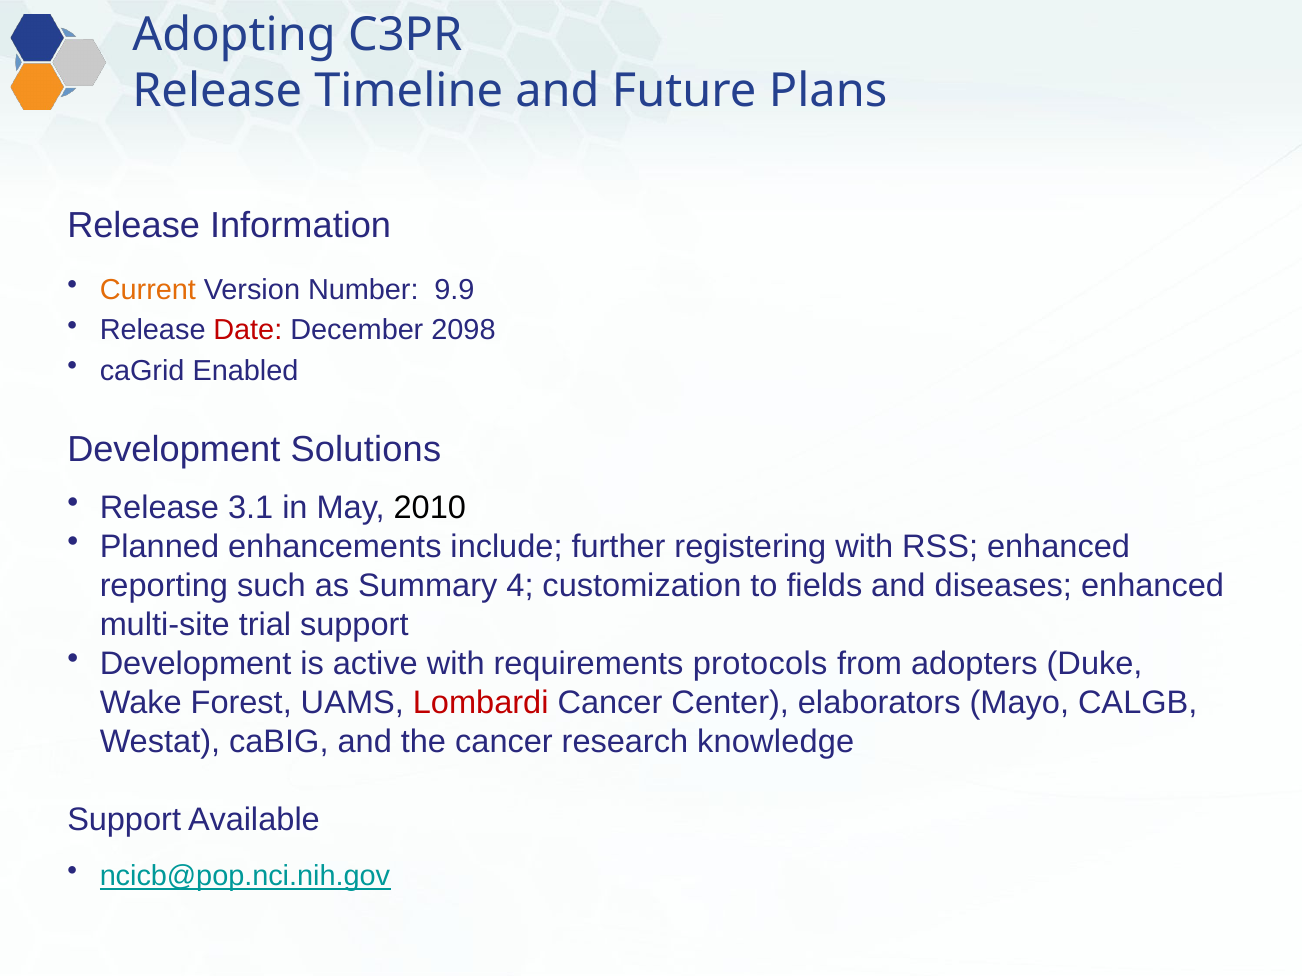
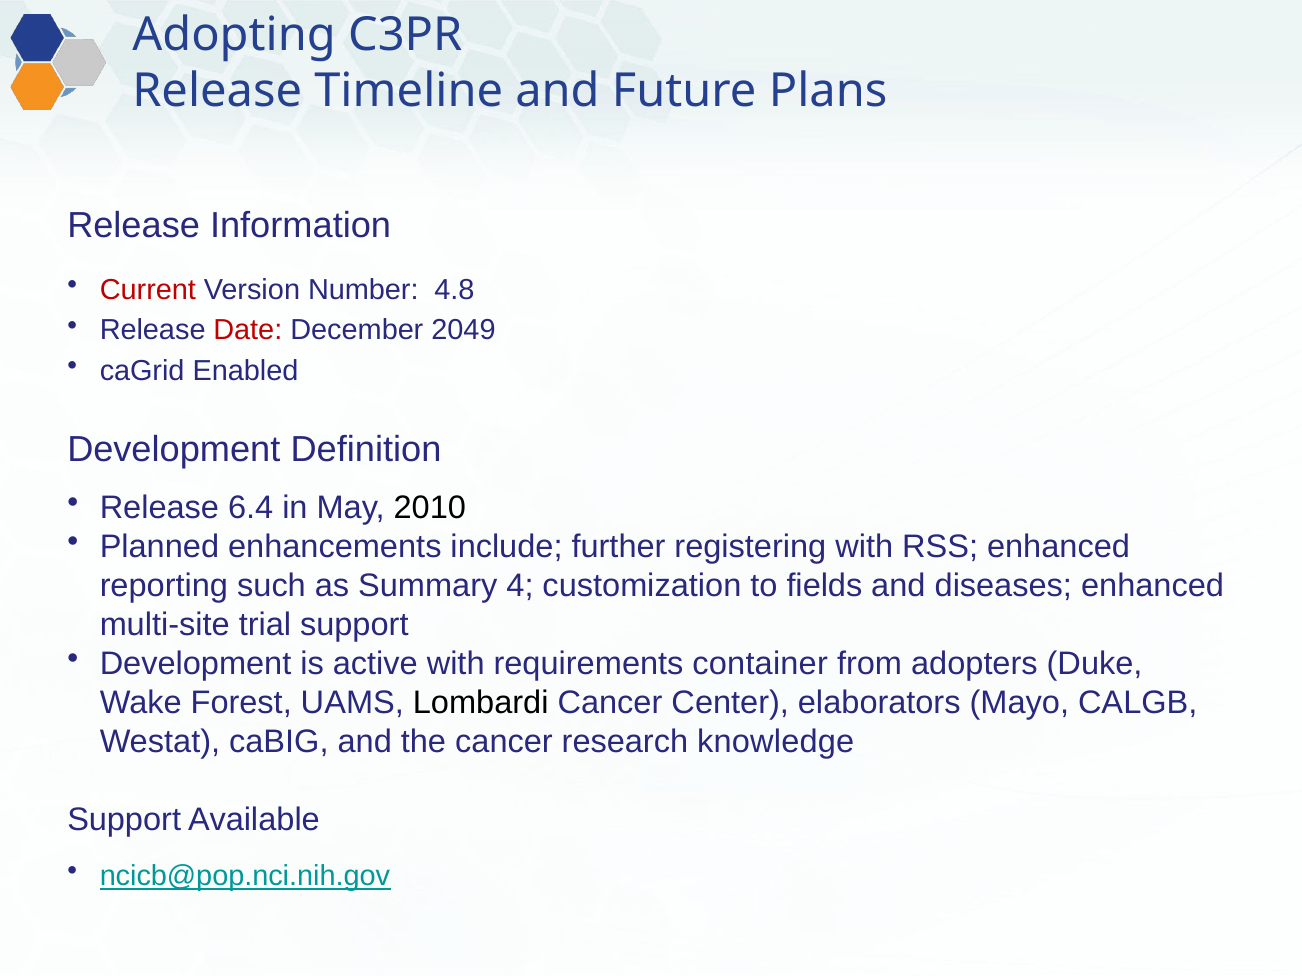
Current colour: orange -> red (148, 290)
9.9: 9.9 -> 4.8 (455, 290)
2098: 2098 -> 2049 (463, 330)
Solutions: Solutions -> Definition (366, 450)
3.1: 3.1 -> 6.4 (251, 508)
protocols: protocols -> container (760, 664)
Lombardi colour: red -> black (481, 703)
